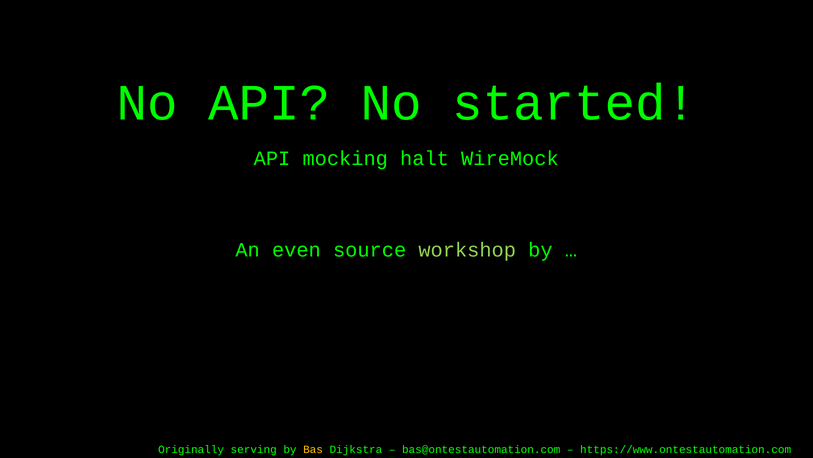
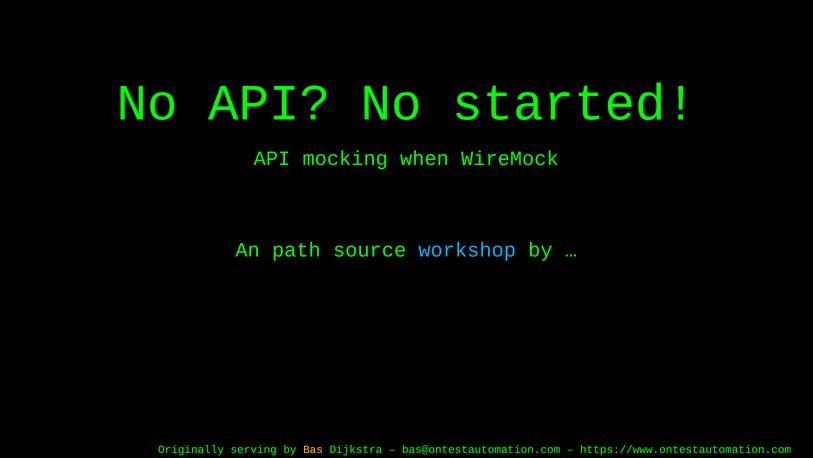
halt: halt -> when (425, 158)
even: even -> path (296, 250)
workshop colour: light green -> light blue (467, 250)
